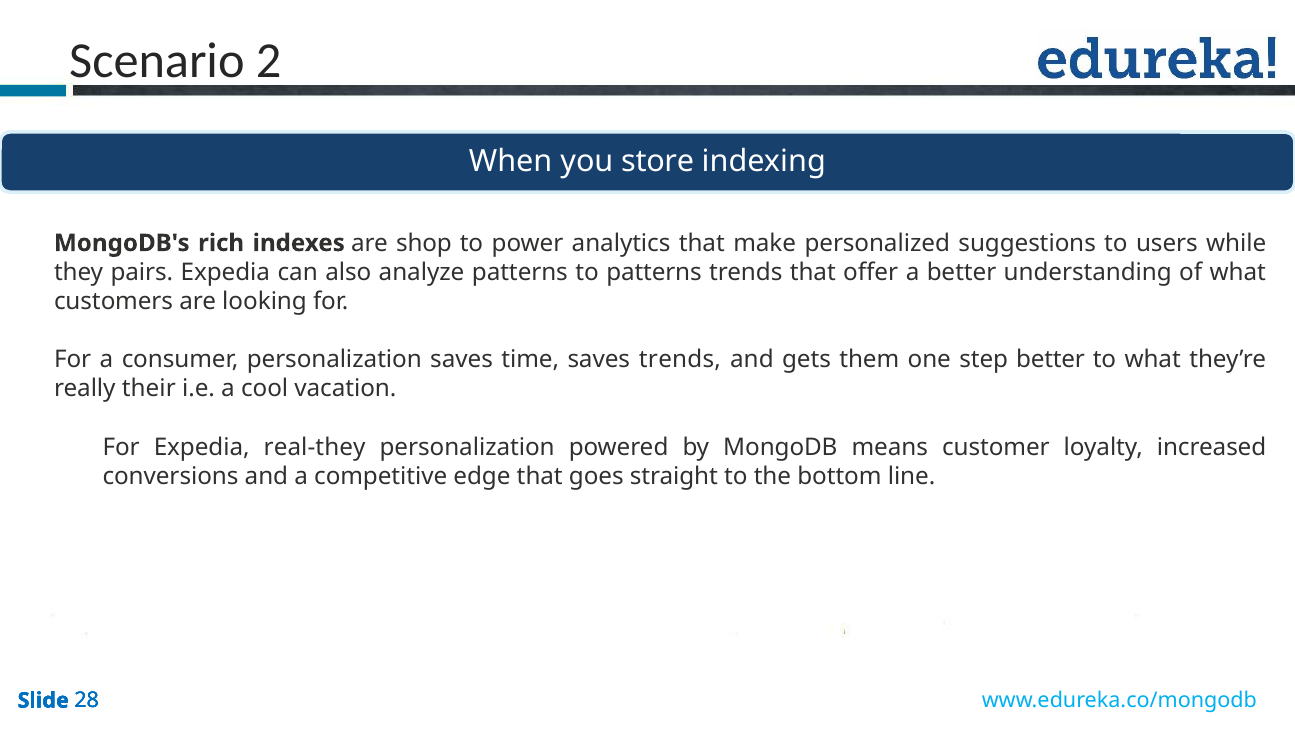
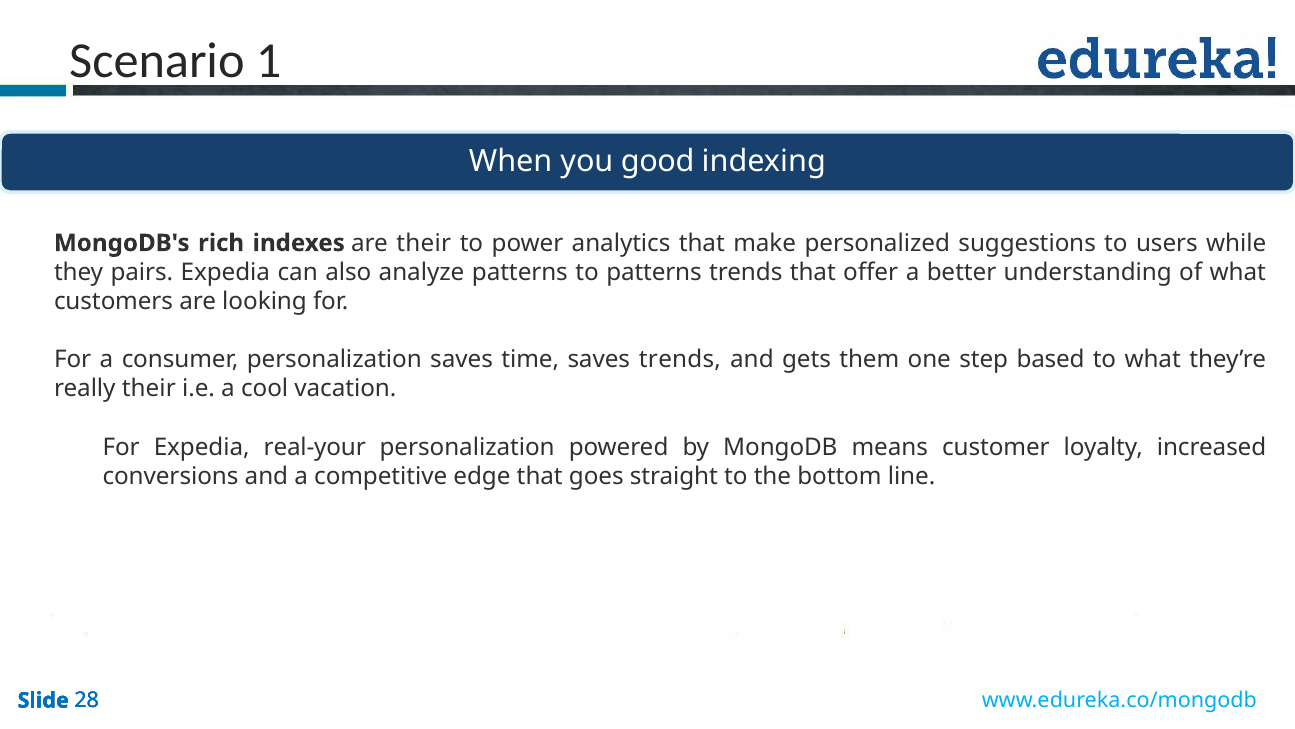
2: 2 -> 1 (269, 61)
store: store -> good (658, 162)
are shop: shop -> their (424, 243)
step better: better -> based (1051, 359)
real-they: real-they -> real-your (315, 447)
